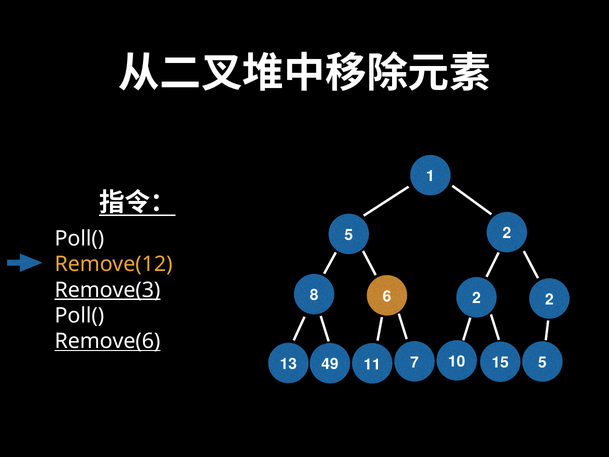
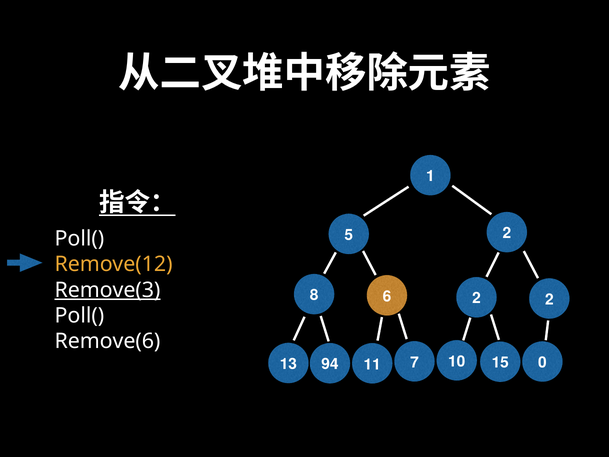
Remove(6 underline: present -> none (107, 341)
15 5: 5 -> 0 (542, 362)
49: 49 -> 94 (330, 364)
